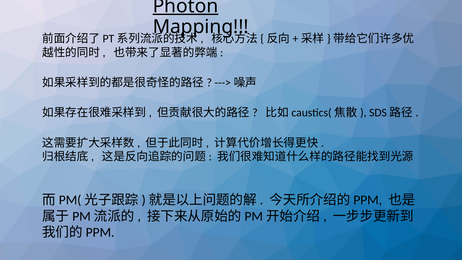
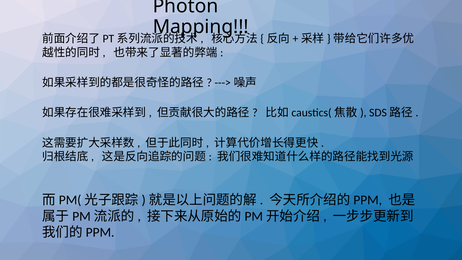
Photon underline: present -> none (186, 6)
